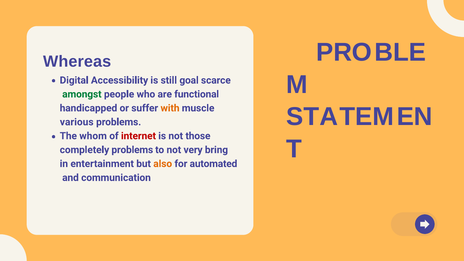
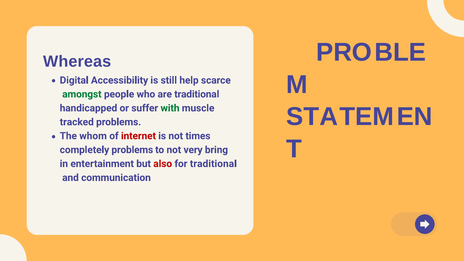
goal: goal -> help (189, 80)
are functional: functional -> traditional (197, 94)
with colour: orange -> green (170, 108)
various: various -> tracked (77, 122)
those: those -> times (198, 136)
also colour: orange -> red (163, 164)
for automated: automated -> traditional (213, 164)
